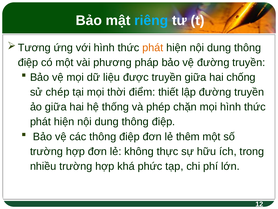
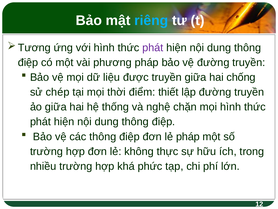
phát colour: orange -> purple (153, 48)
phép: phép -> nghệ (158, 107)
lẻ thêm: thêm -> pháp (188, 136)
